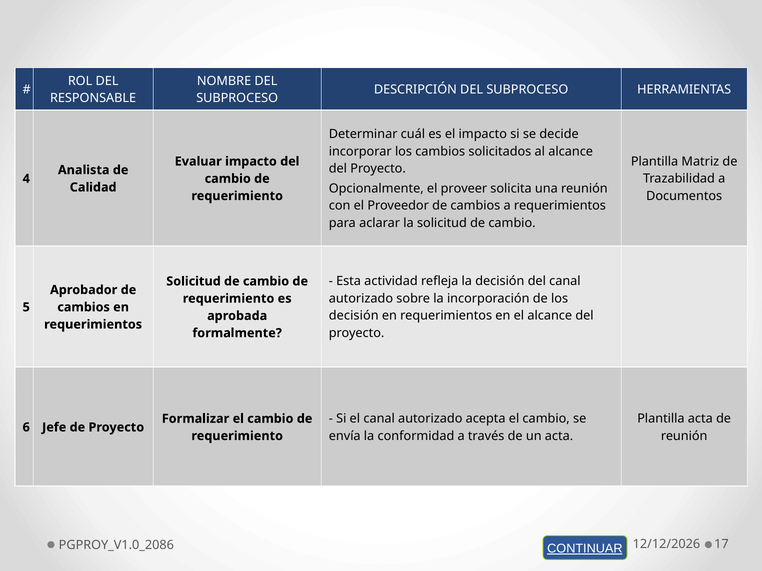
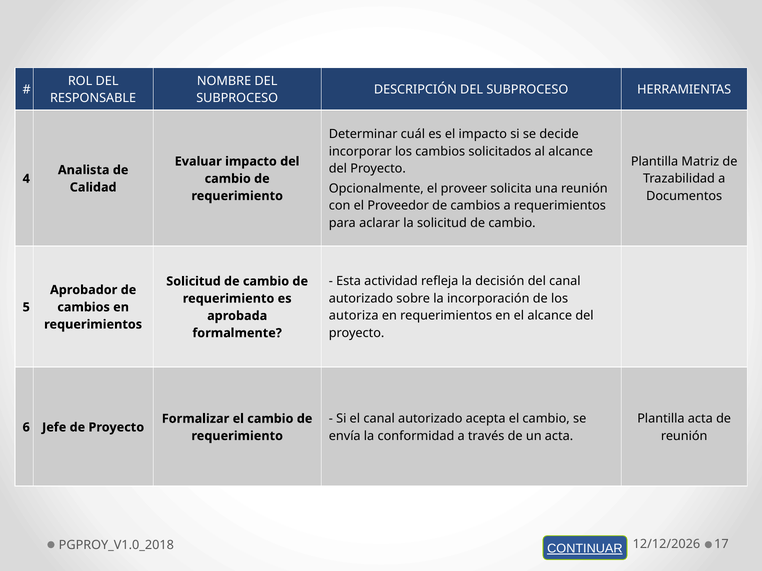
decisión: decisión -> autoriza (354, 316)
PGPROY_V1.0_2086: PGPROY_V1.0_2086 -> PGPROY_V1.0_2018 (116, 546)
